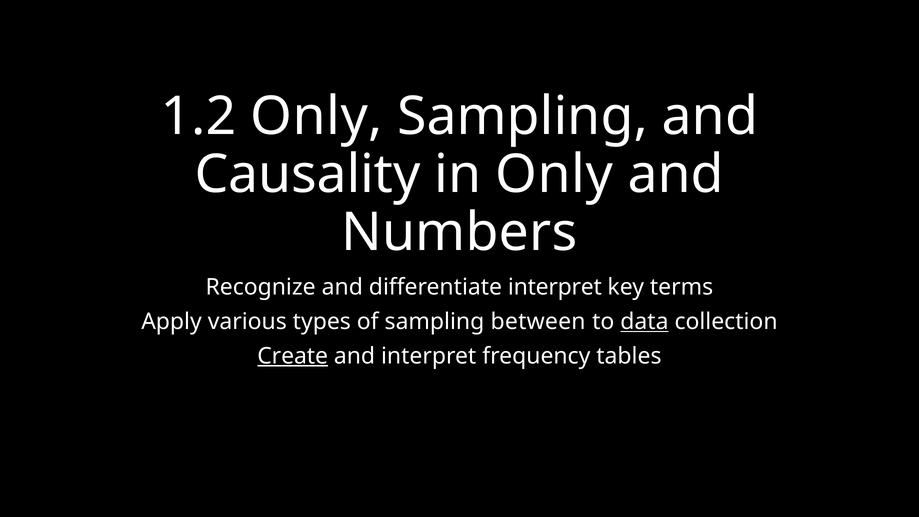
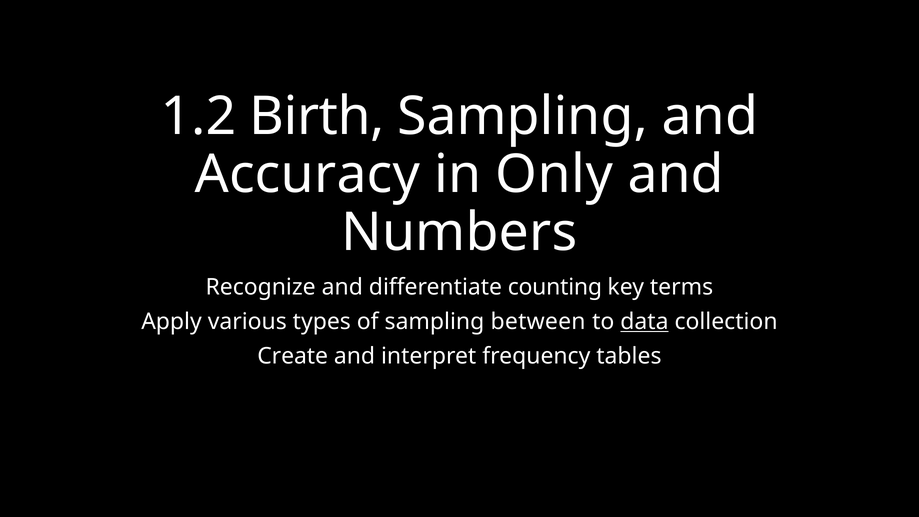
1.2 Only: Only -> Birth (317, 117)
Causality: Causality -> Accuracy (307, 175)
differentiate interpret: interpret -> counting (555, 287)
Create underline: present -> none (293, 356)
